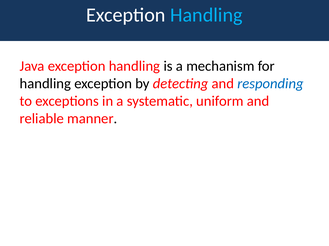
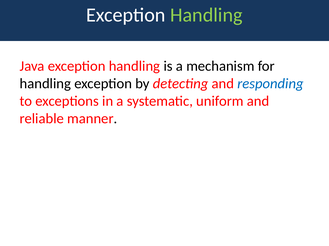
Handling colour: light blue -> light green (206, 15)
